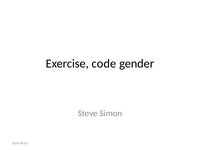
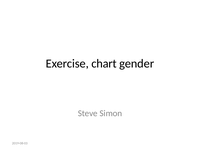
code: code -> chart (104, 64)
